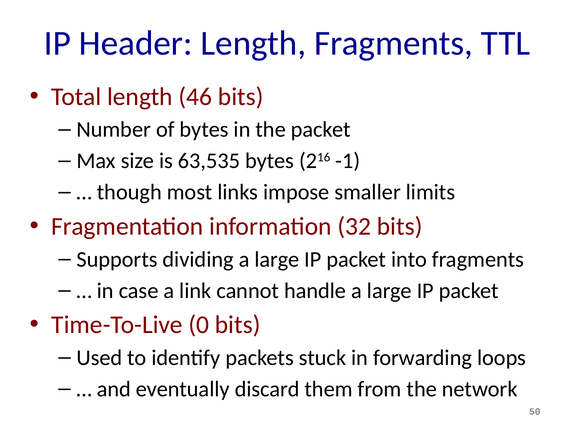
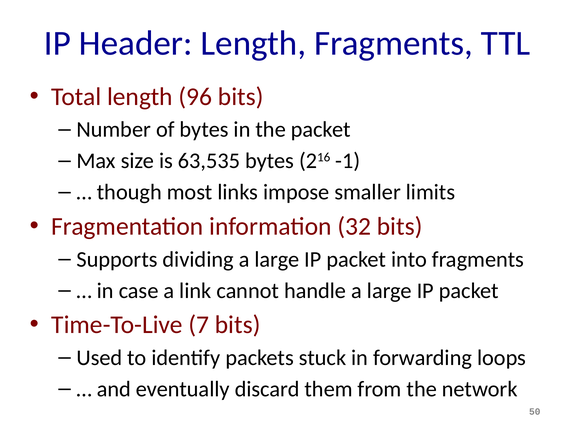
46: 46 -> 96 (195, 97)
0: 0 -> 7 (199, 325)
